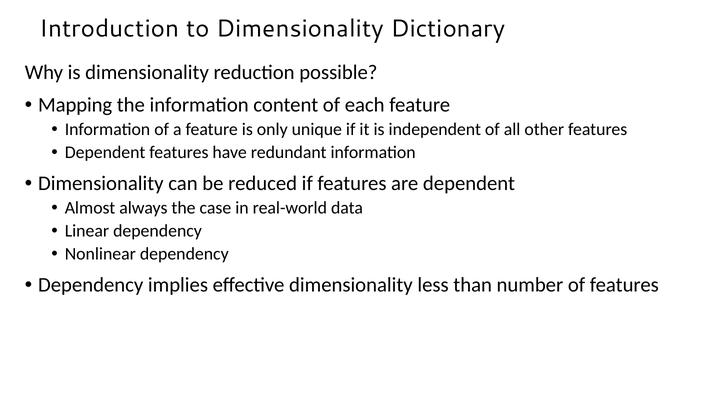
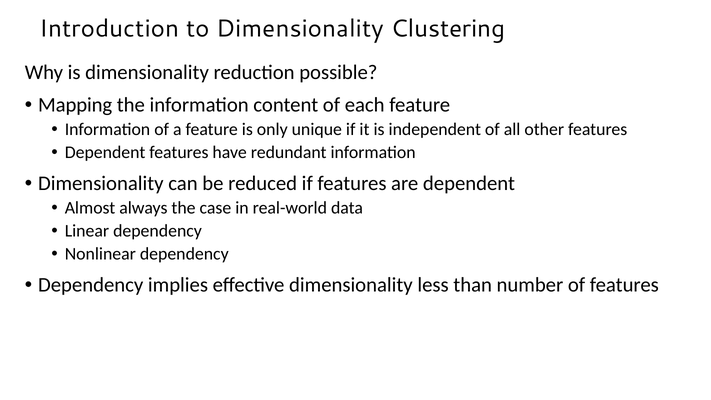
Dictionary: Dictionary -> Clustering (448, 29)
